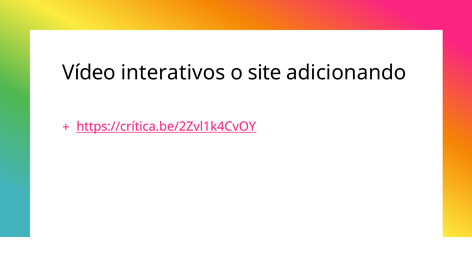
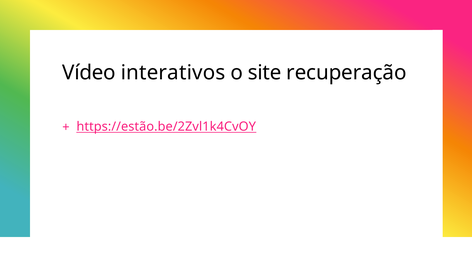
adicionando: adicionando -> recuperação (346, 73)
https://crítica.be/2Zvl1k4CvOY: https://crítica.be/2Zvl1k4CvOY -> https://estão.be/2Zvl1k4CvOY (166, 126)
